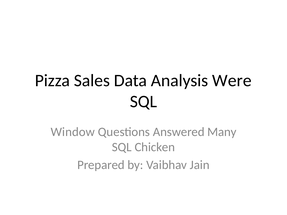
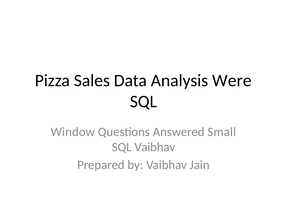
Many: Many -> Small (222, 132)
SQL Chicken: Chicken -> Vaibhav (155, 147)
